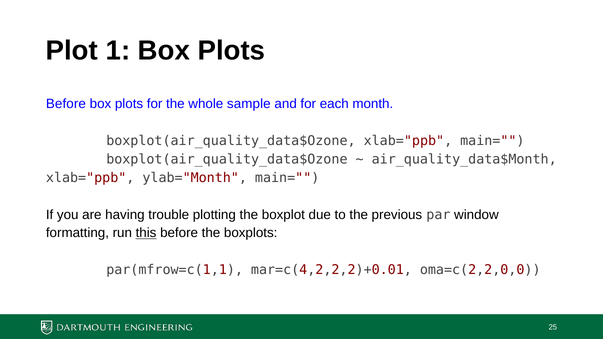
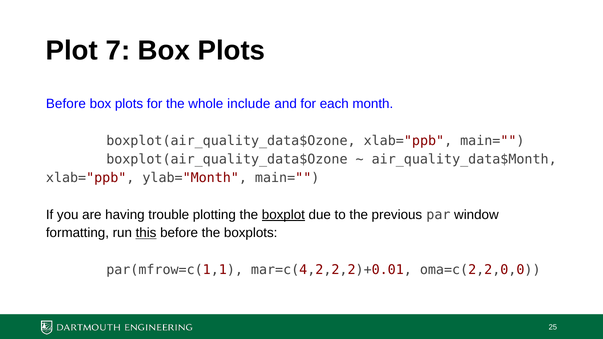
1: 1 -> 7 (118, 51)
sample: sample -> include (249, 104)
boxplot underline: none -> present (283, 215)
